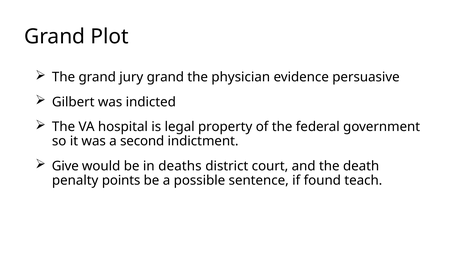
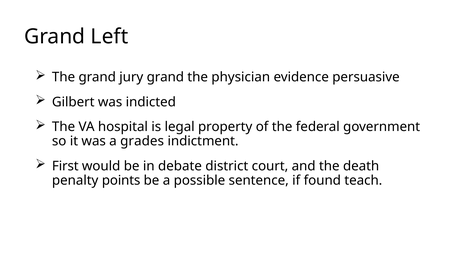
Plot: Plot -> Left (110, 37)
second: second -> grades (142, 141)
Give: Give -> First (65, 166)
deaths: deaths -> debate (180, 166)
